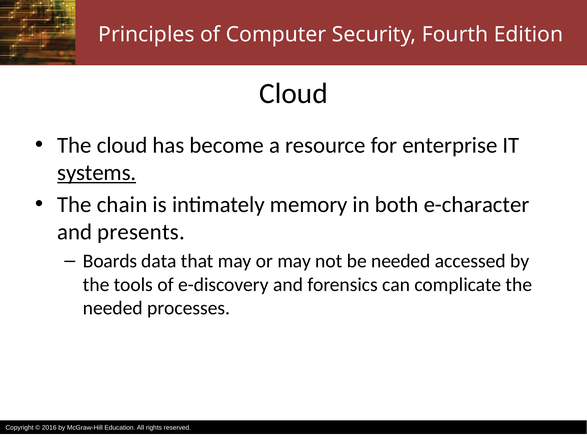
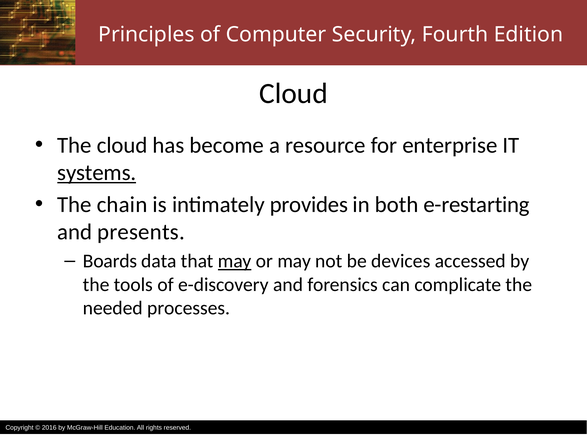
memory: memory -> provides (309, 205)
e-character: e-character -> e-restarting (477, 205)
may underline: none -> present (235, 261)
be needed: needed -> devices (401, 261)
